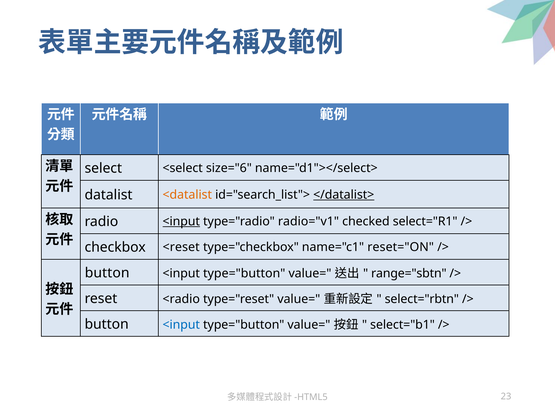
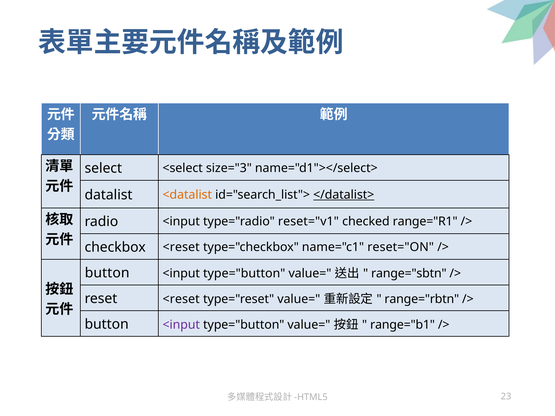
size="6: size="6 -> size="3 (229, 168)
<input underline: present -> none (181, 222)
radio="v1: radio="v1 -> reset="v1 (308, 222)
select="R1: select="R1 -> range="R1 (425, 222)
reset <radio: <radio -> <reset (181, 299)
select="rbtn: select="rbtn -> range="rbtn (422, 299)
<input colour: blue -> purple (181, 325)
select="b1: select="b1 -> range="b1 (403, 325)
